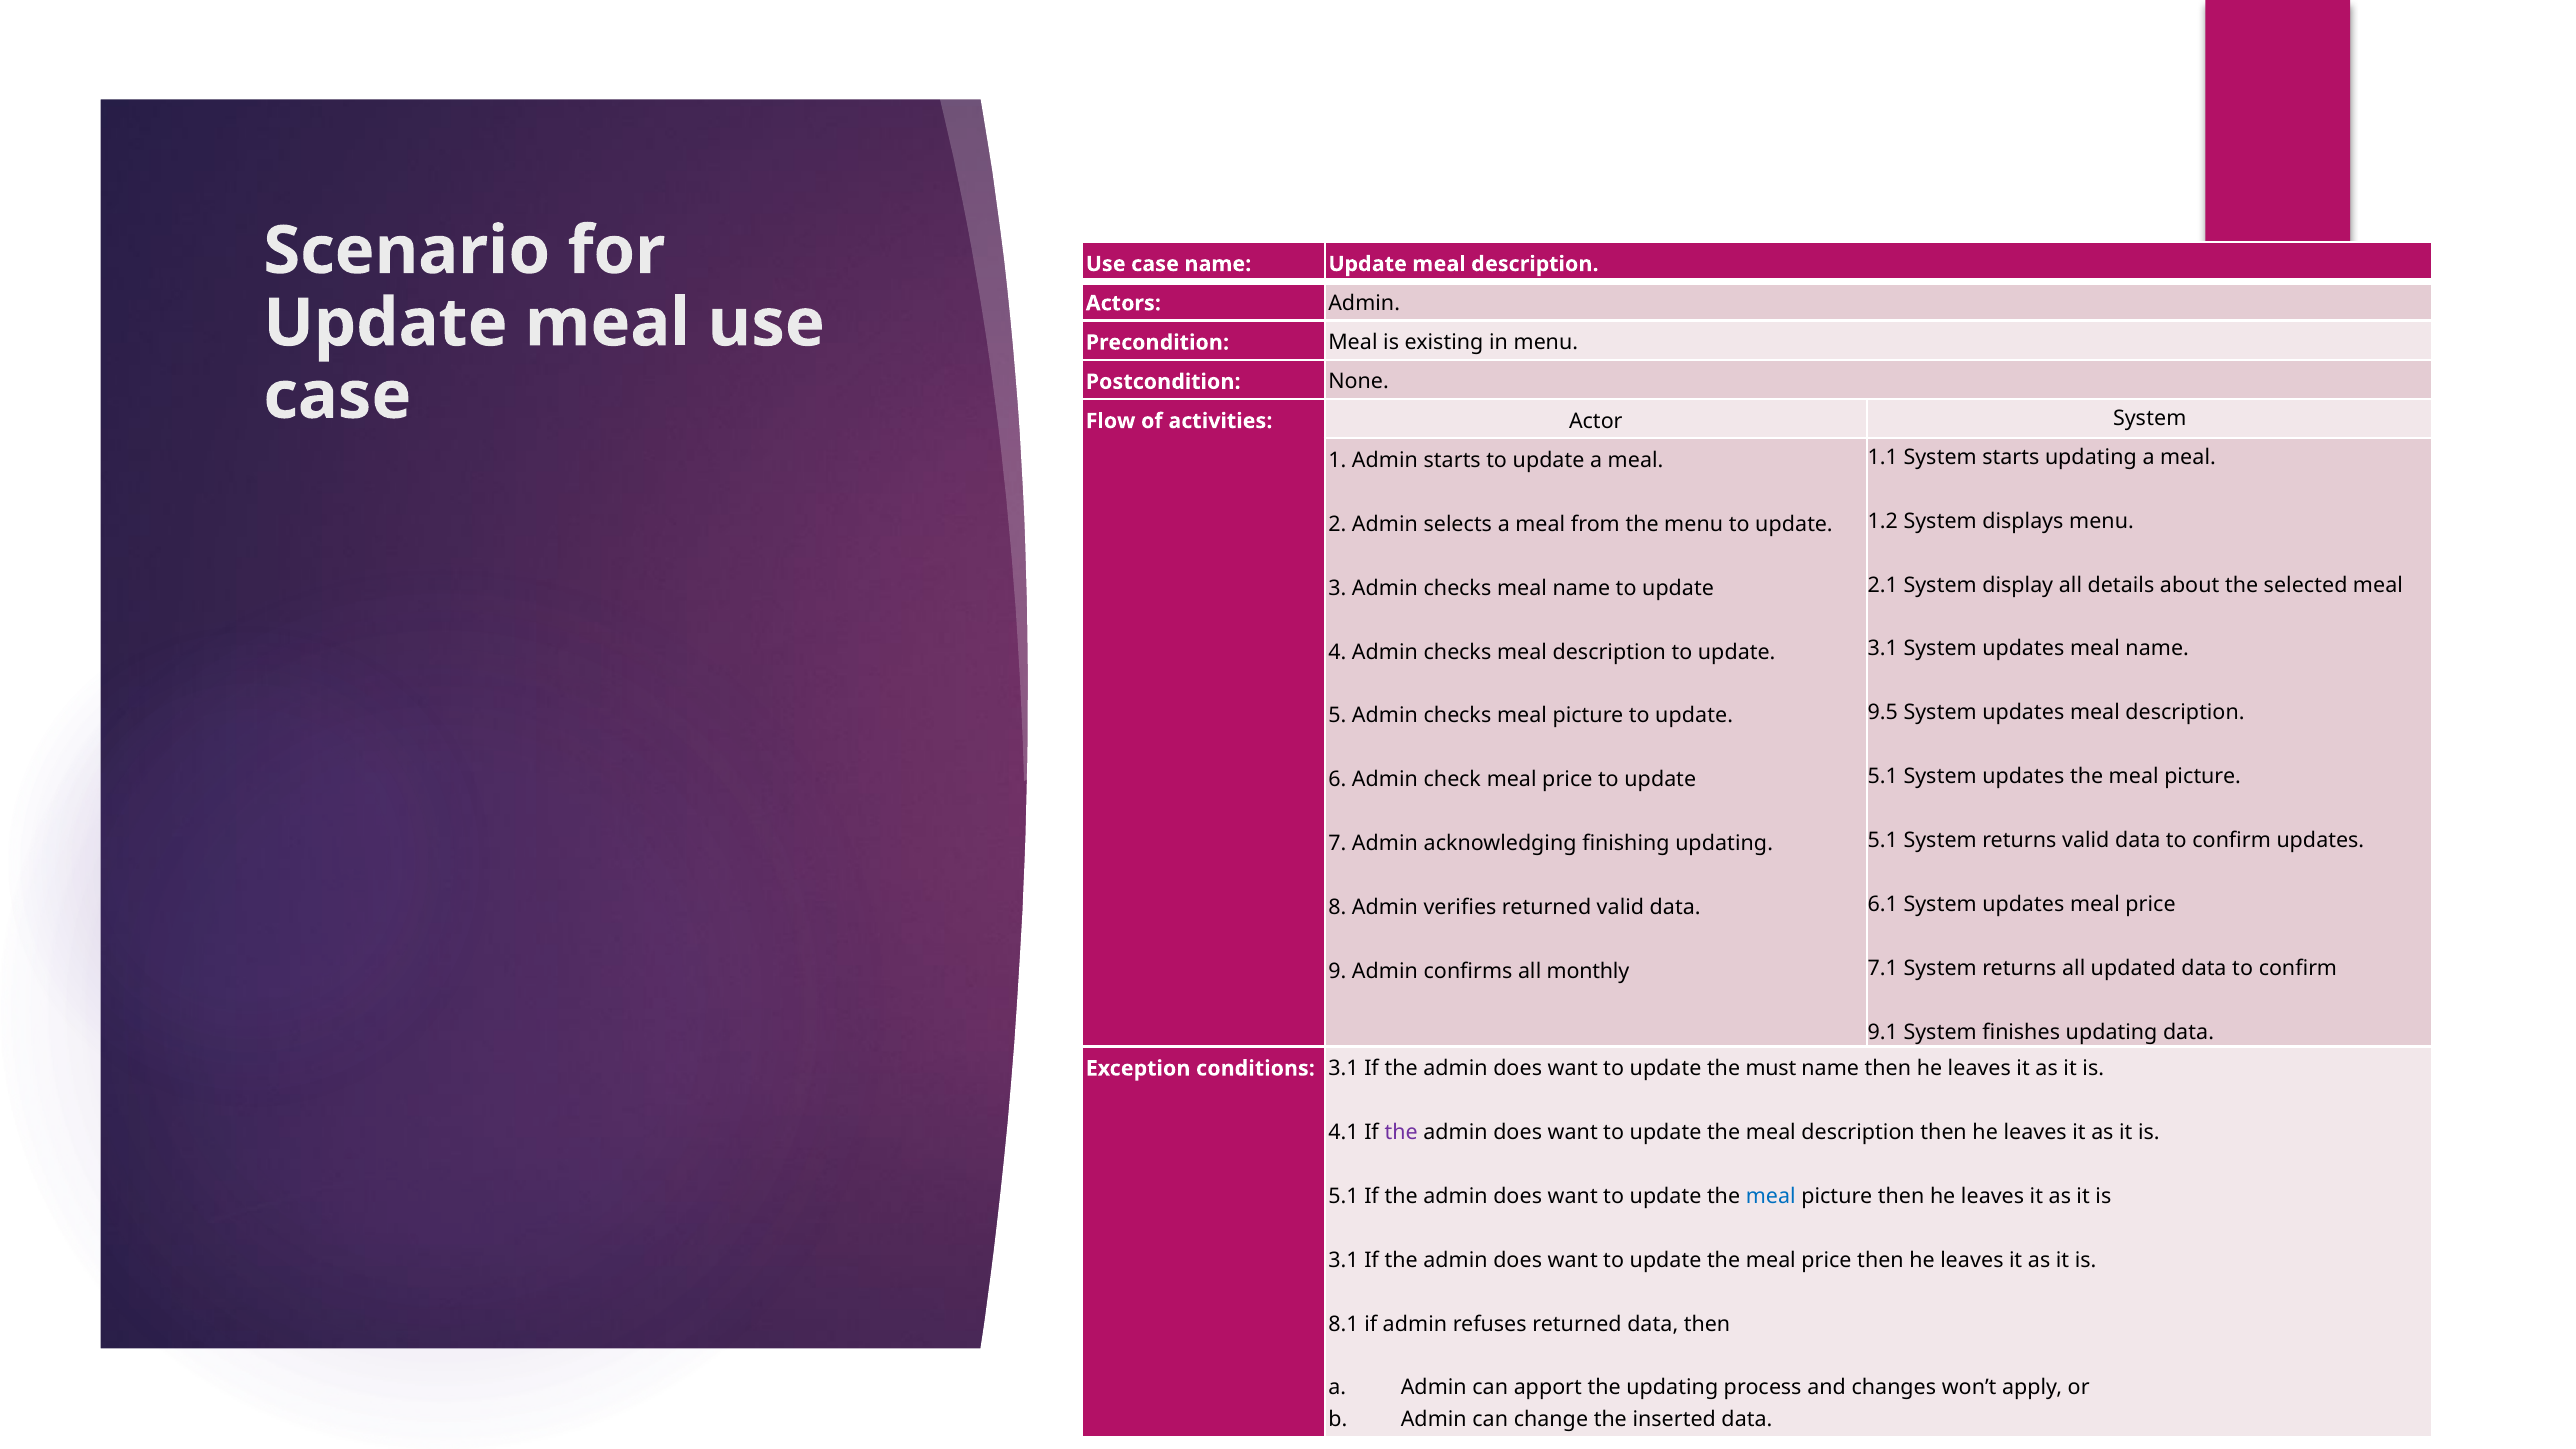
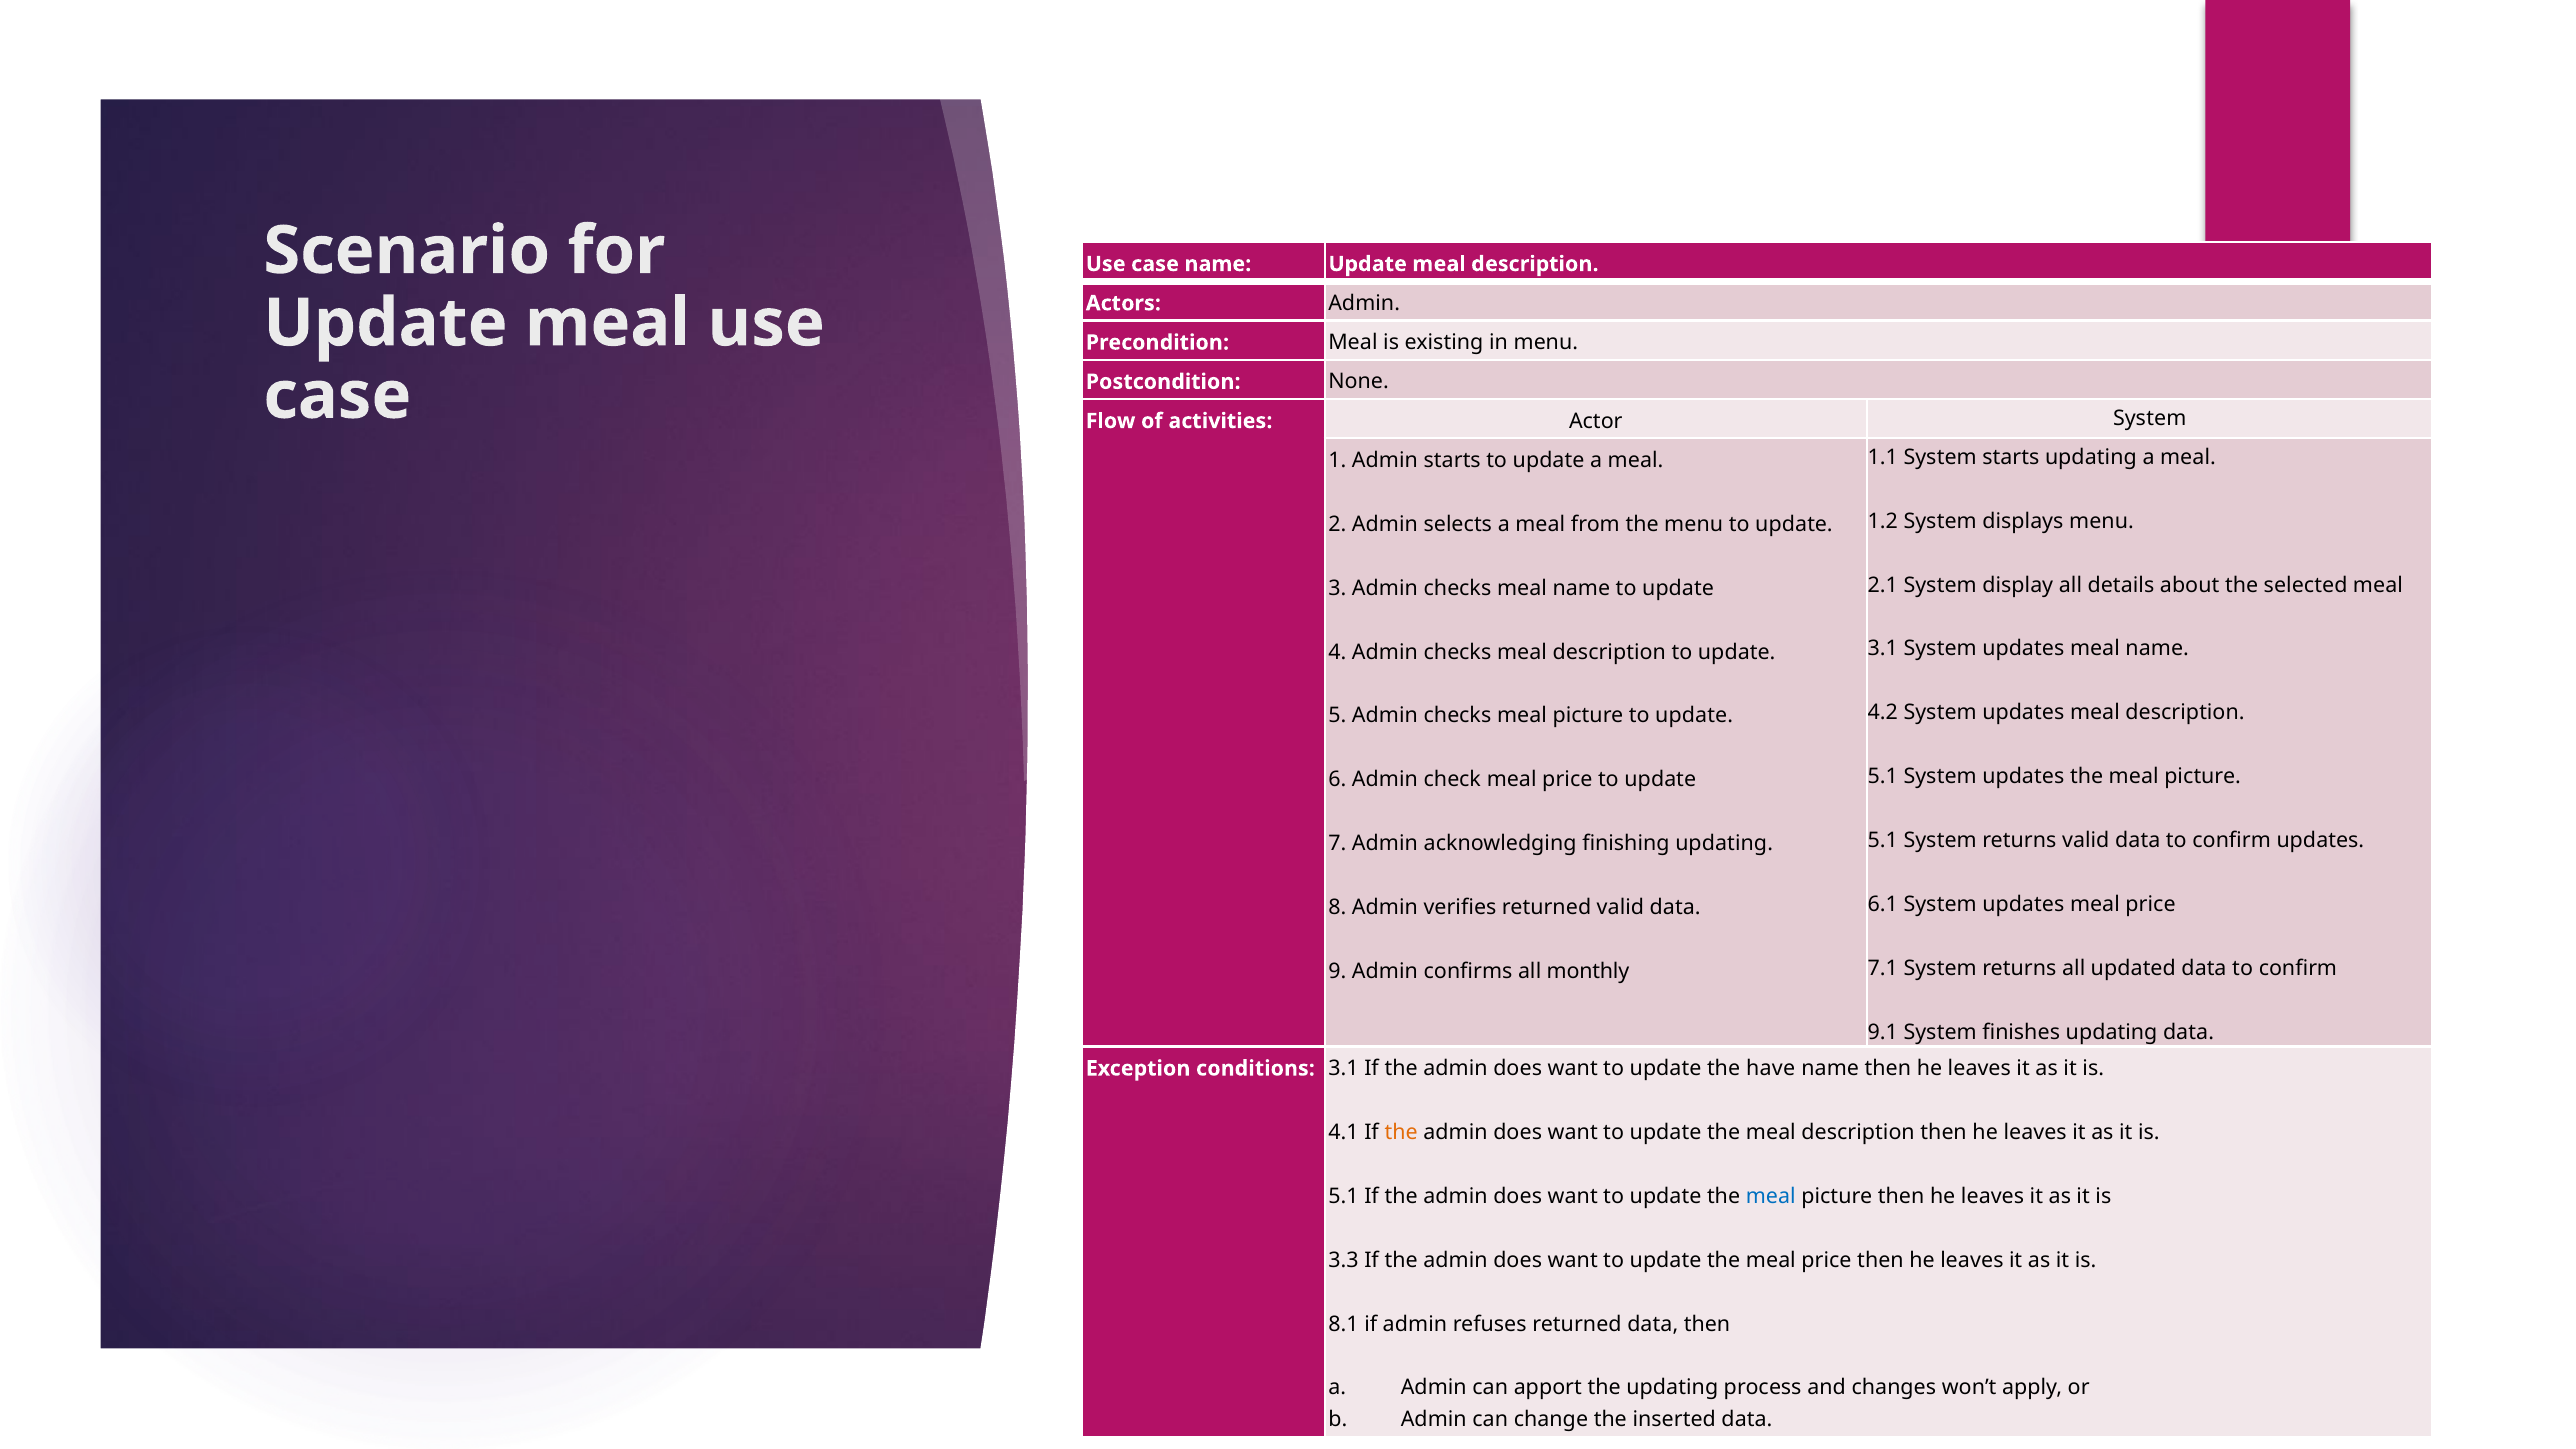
9.5: 9.5 -> 4.2 (1883, 713)
must: must -> have (1771, 1068)
the colour: purple -> orange (1401, 1132)
3.1: 3.1 -> 3.3 (1344, 1260)
